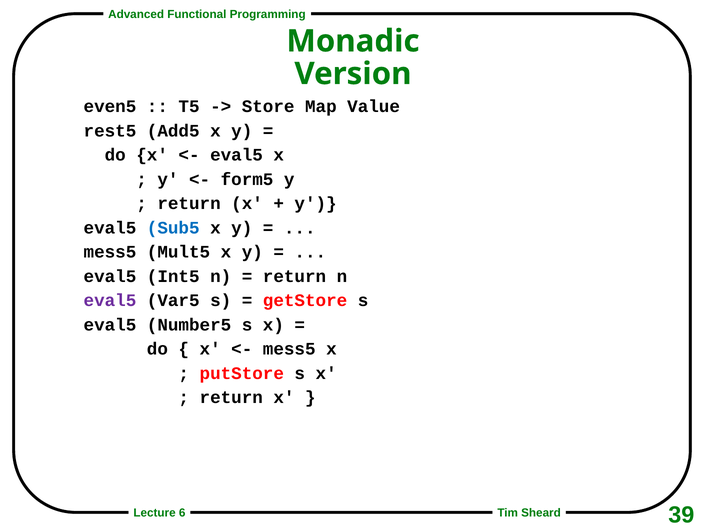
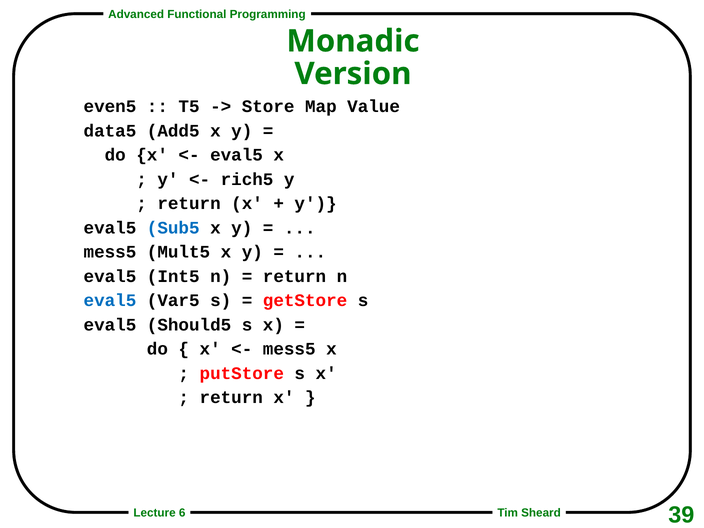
rest5: rest5 -> data5 (110, 131)
form5: form5 -> rich5 (247, 179)
eval5 colour: purple -> blue (110, 301)
Number5: Number5 -> Should5 (189, 325)
